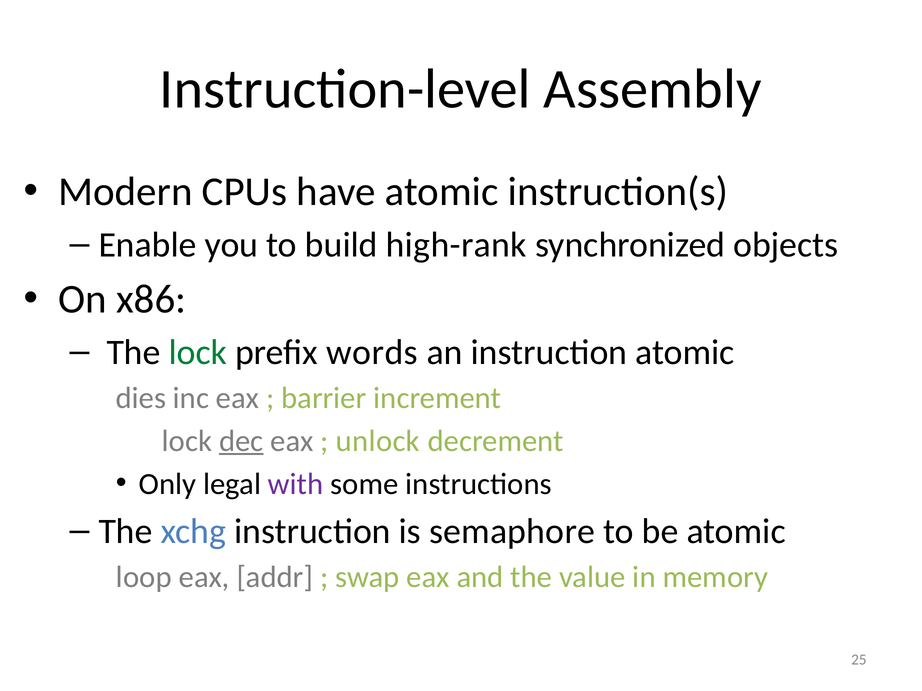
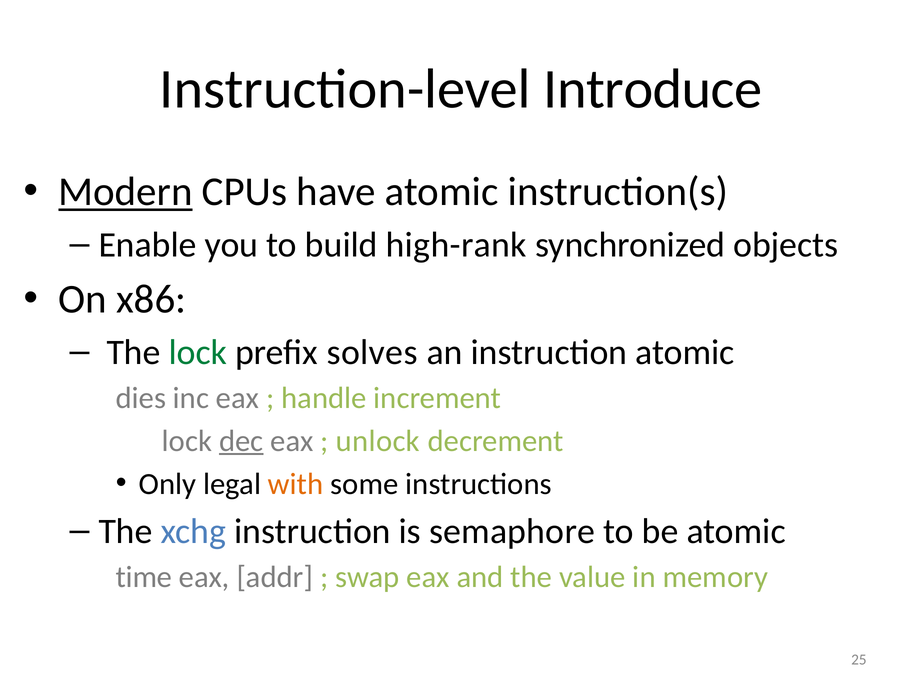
Assembly: Assembly -> Introduce (653, 89)
Modern underline: none -> present (125, 192)
words: words -> solves (372, 352)
barrier: barrier -> handle (324, 398)
with colour: purple -> orange (296, 484)
loop: loop -> time (144, 577)
